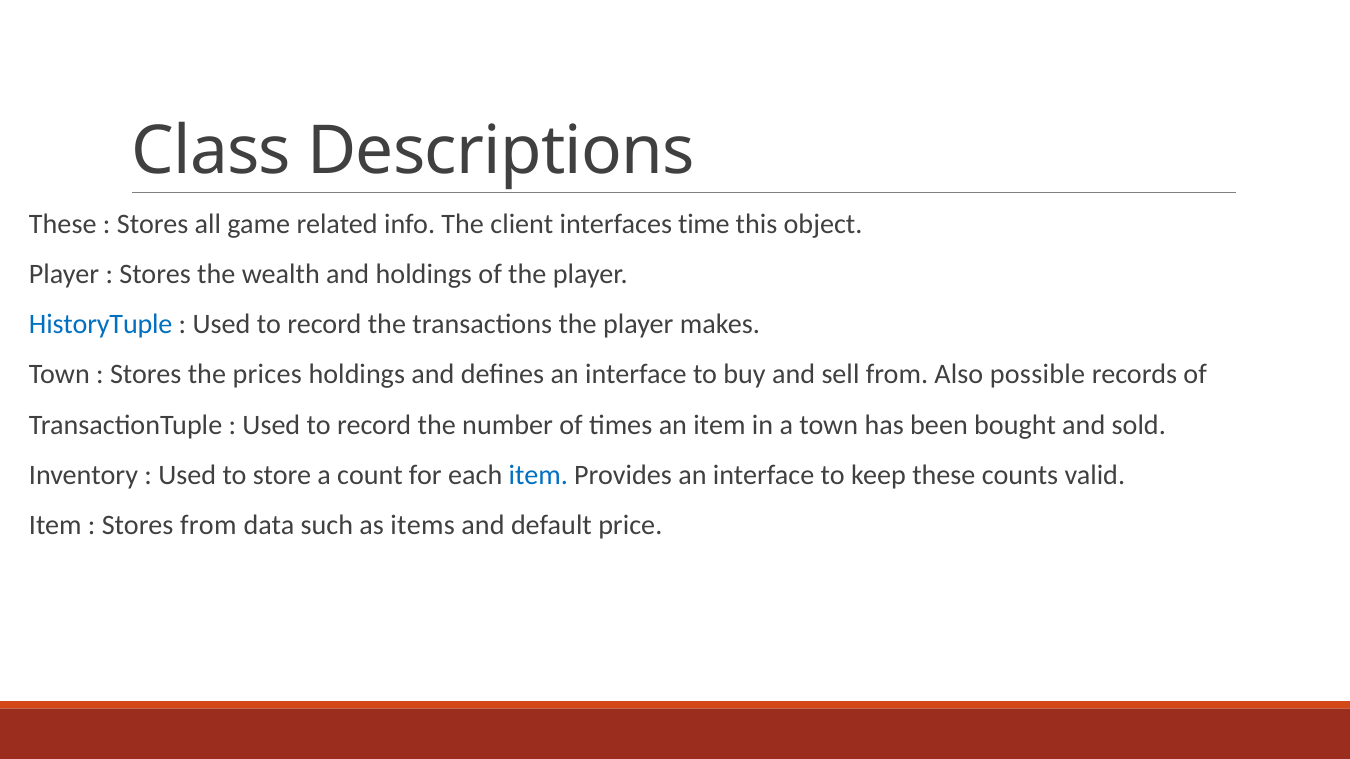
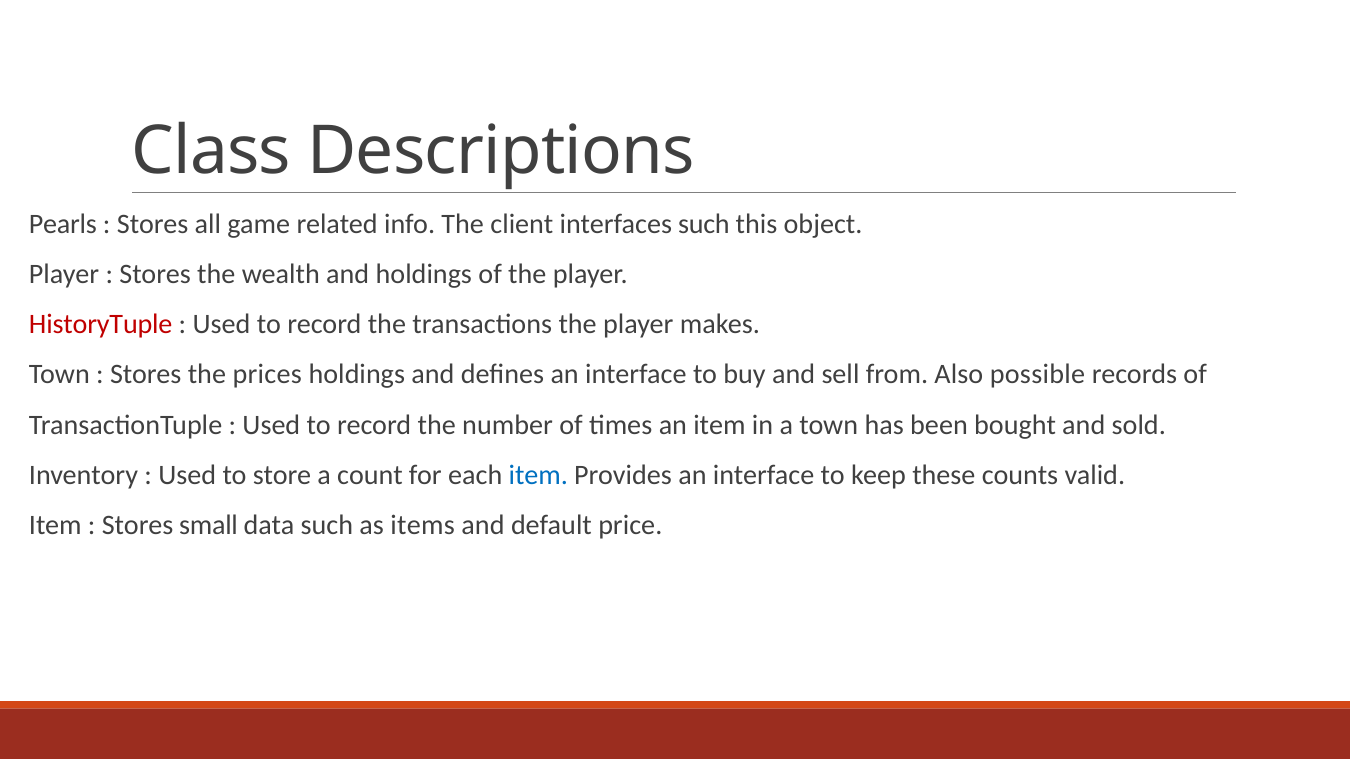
These: These -> Pearls (63, 225)
interfaces time: time -> such (704, 225)
HistoryTuple colour: blue -> red (101, 325)
Stores from: from -> small (209, 525)
